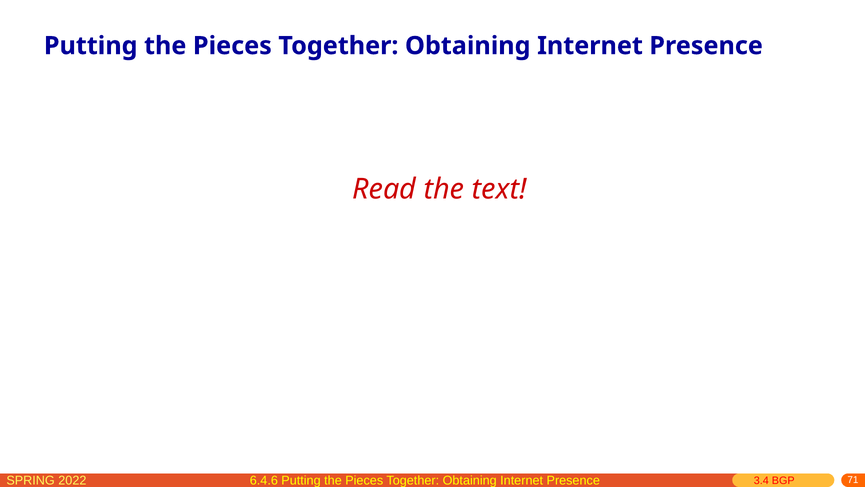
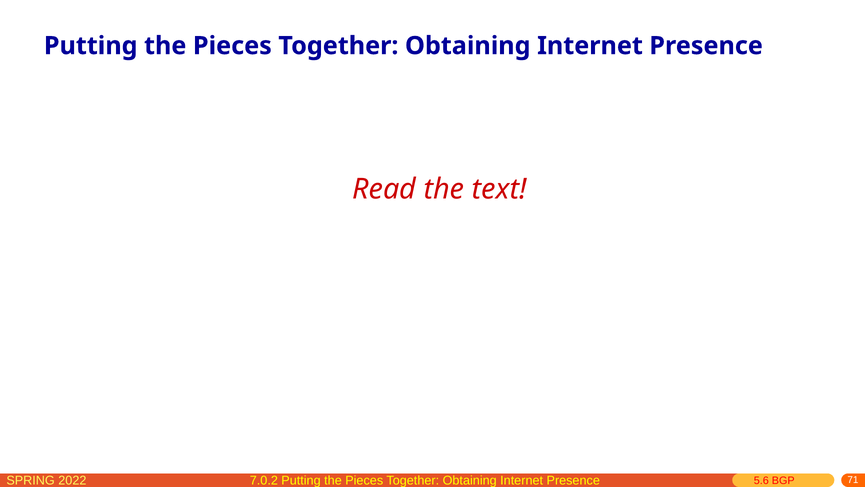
6.4.6: 6.4.6 -> 7.0.2 (264, 480)
3.4: 3.4 -> 5.6 (761, 480)
